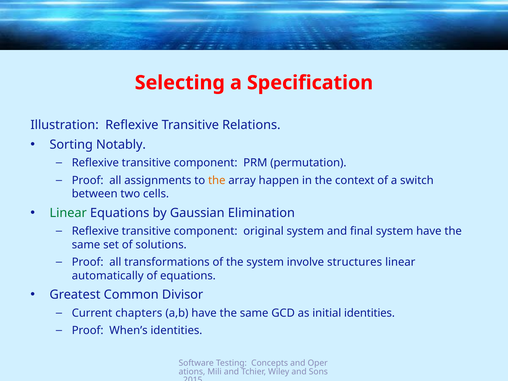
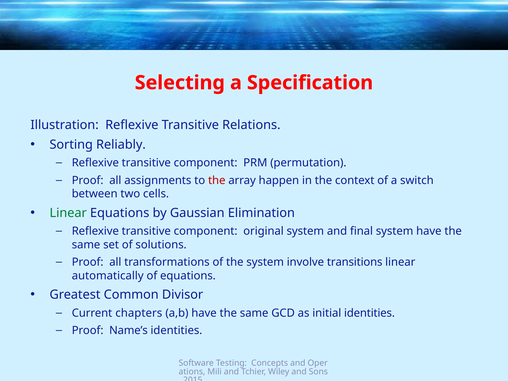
Notably: Notably -> Reliably (121, 145)
the colour: orange -> red (217, 180)
structures: structures -> transitions (355, 262)
When’s: When’s -> Name’s (128, 331)
